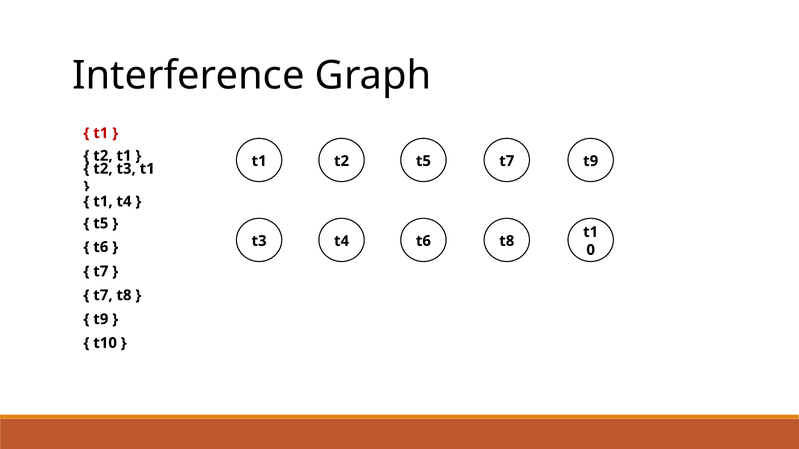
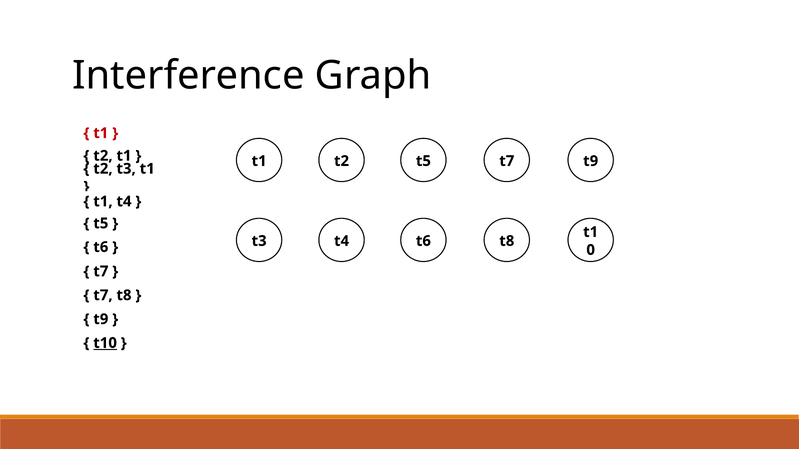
t10 underline: none -> present (105, 343)
